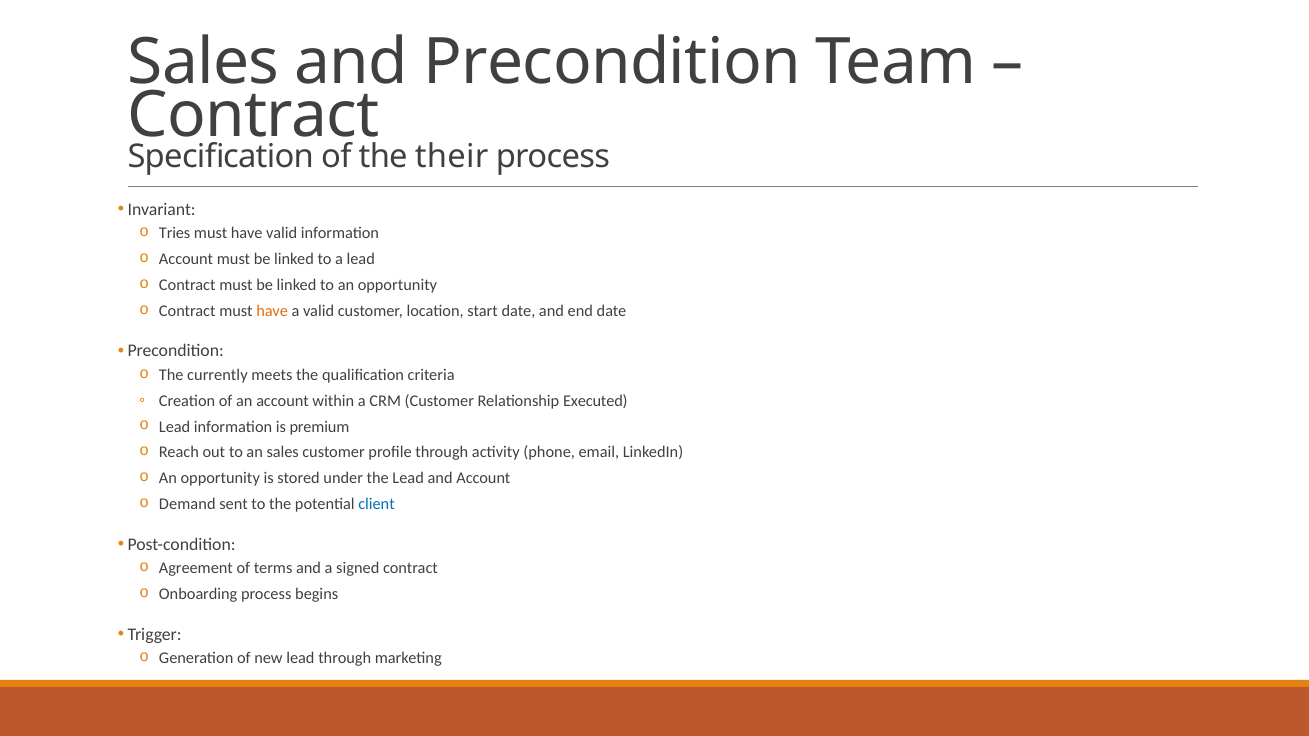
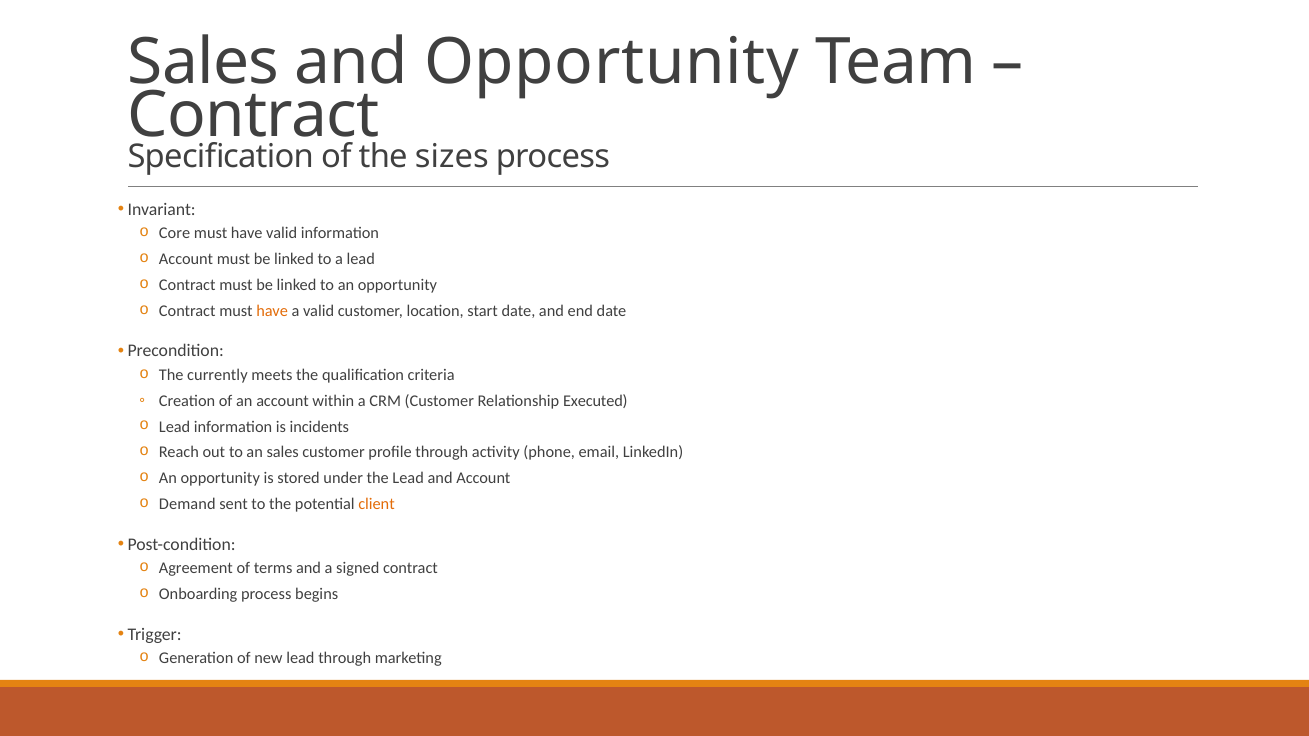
and Precondition: Precondition -> Opportunity (612, 63)
their: their -> sizes (452, 157)
Tries: Tries -> Core (175, 233)
premium: premium -> incidents (319, 427)
client colour: blue -> orange (377, 504)
